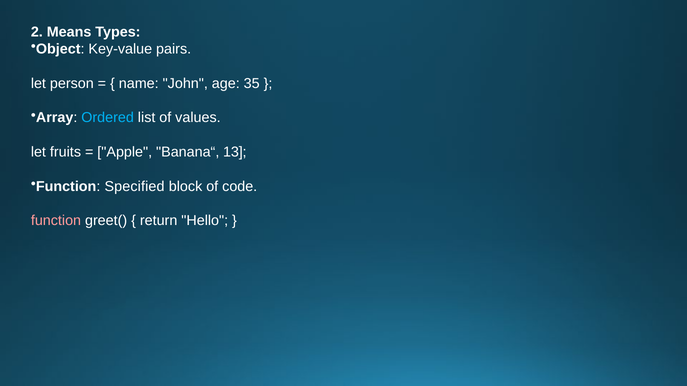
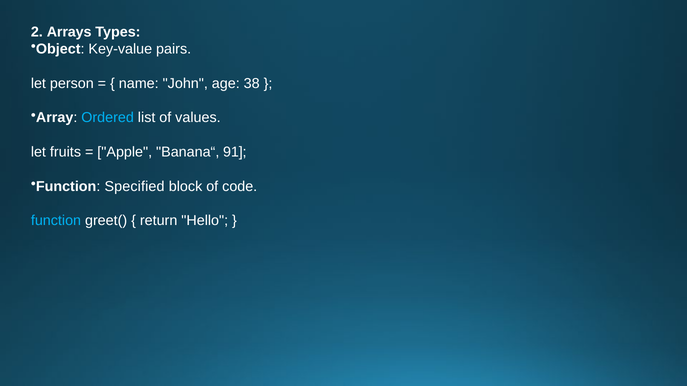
Means: Means -> Arrays (69, 32)
35: 35 -> 38 (252, 83)
13: 13 -> 91 (235, 152)
function colour: pink -> light blue (56, 221)
